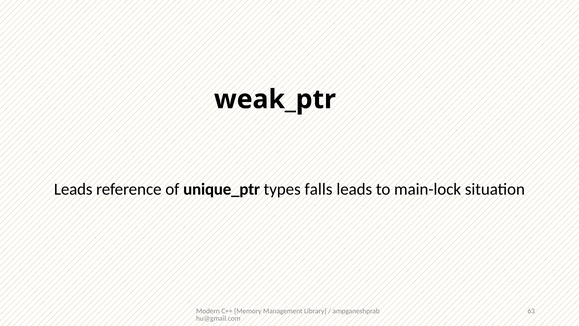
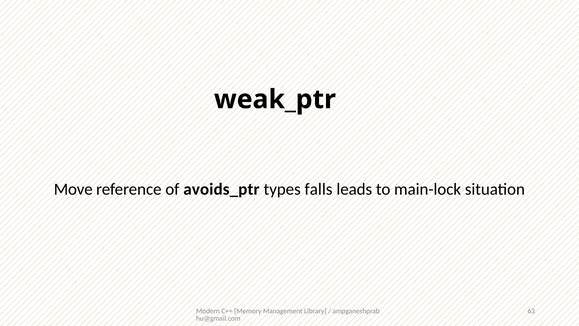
Leads: Leads -> Move (73, 189)
unique_ptr: unique_ptr -> avoids_ptr (221, 189)
